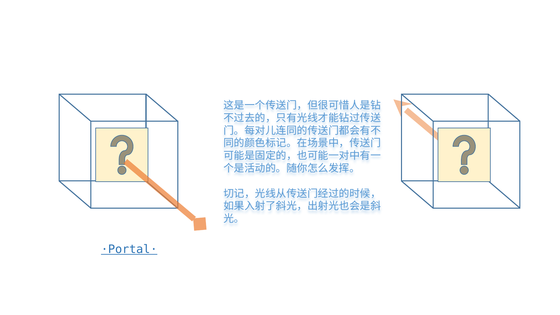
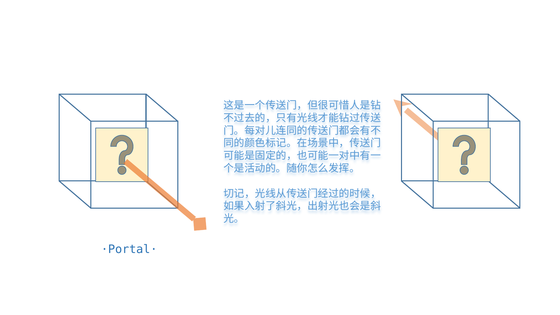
·Portal· underline: present -> none (129, 249)
